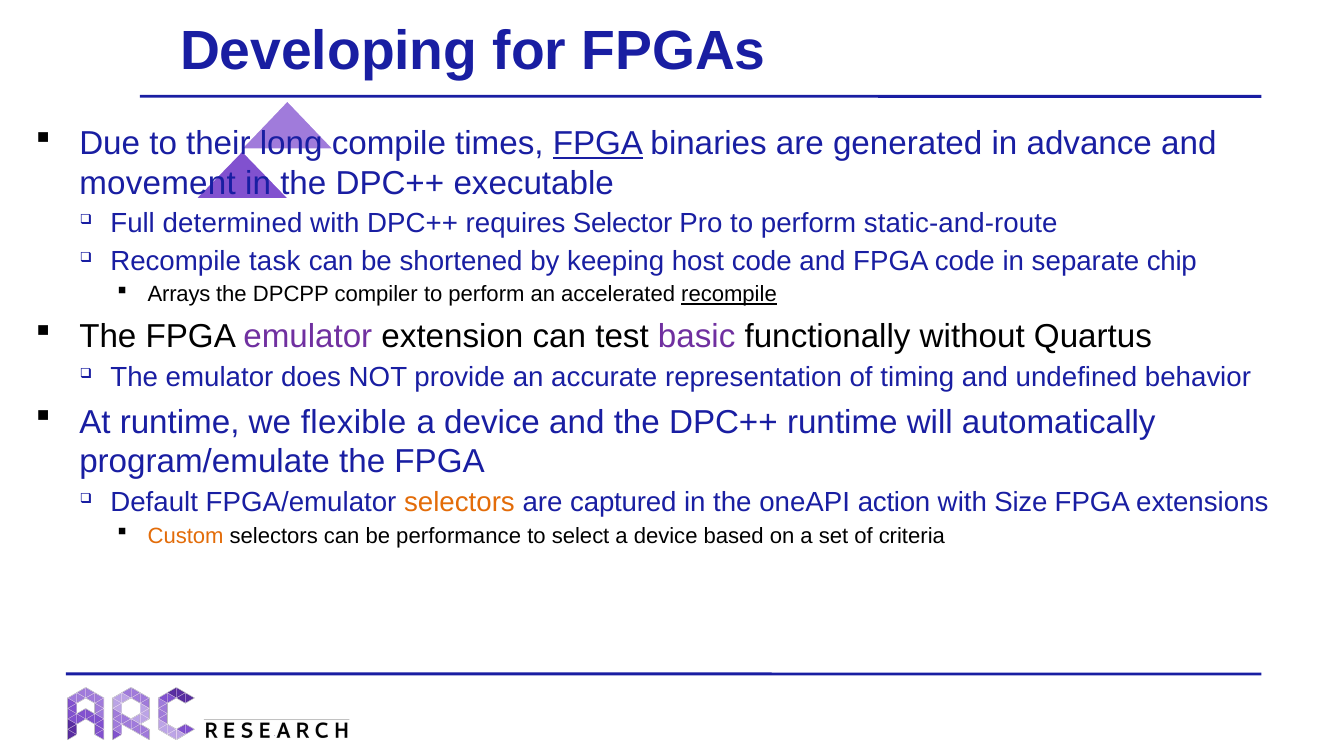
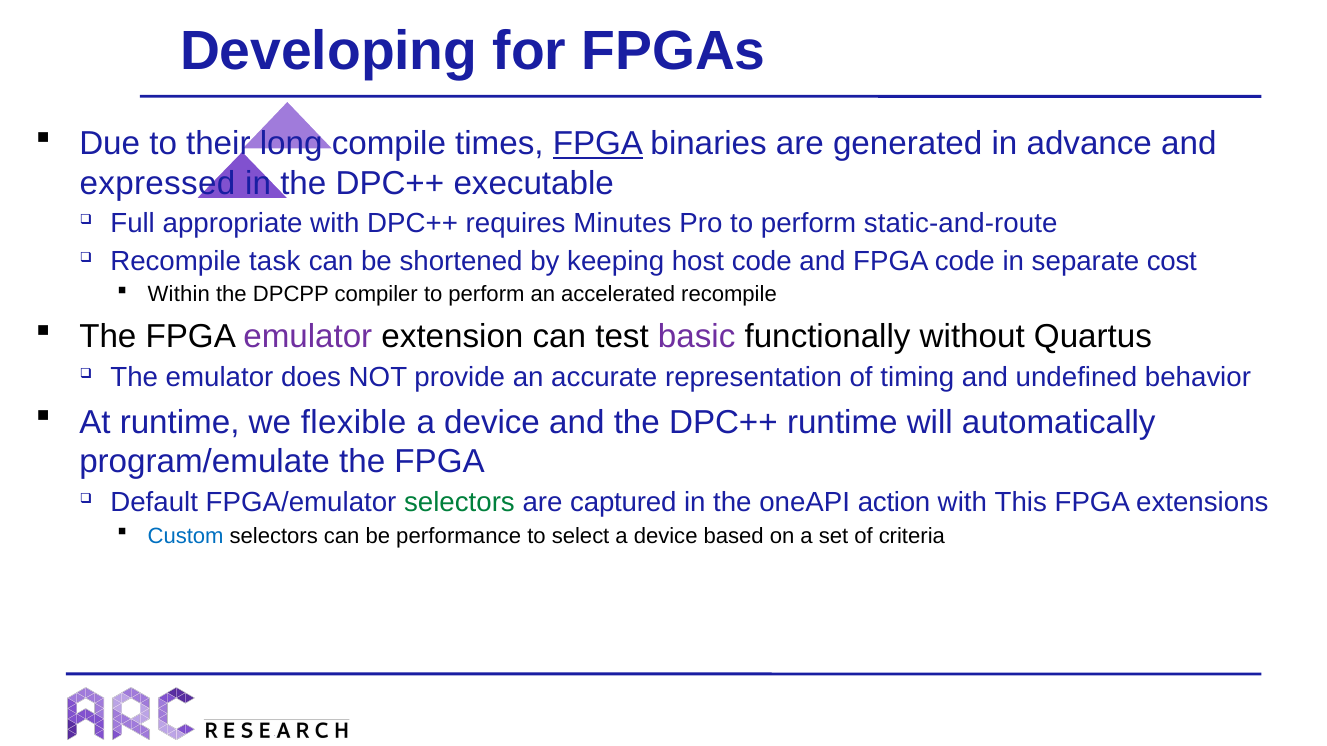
movement: movement -> expressed (157, 183)
determined: determined -> appropriate (233, 224)
Selector: Selector -> Minutes (622, 224)
chip: chip -> cost (1172, 261)
Arrays: Arrays -> Within (179, 295)
recompile underline: present -> none (729, 295)
selectors colour: orange -> green (459, 502)
Size: Size -> This (1021, 502)
Custom colour: orange -> blue (186, 536)
